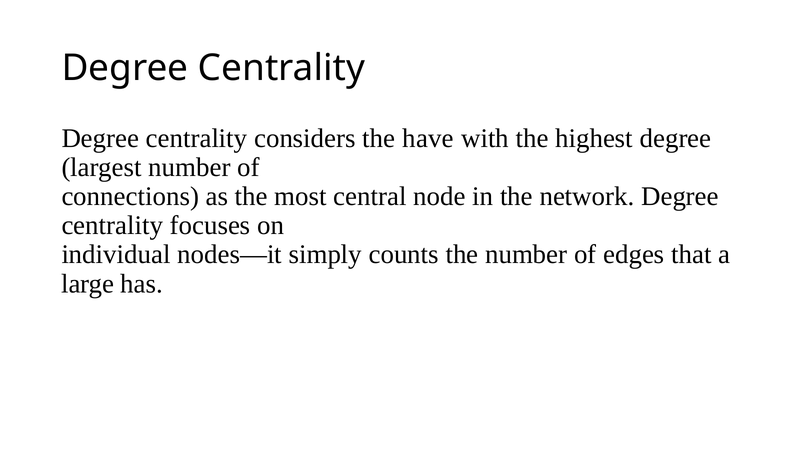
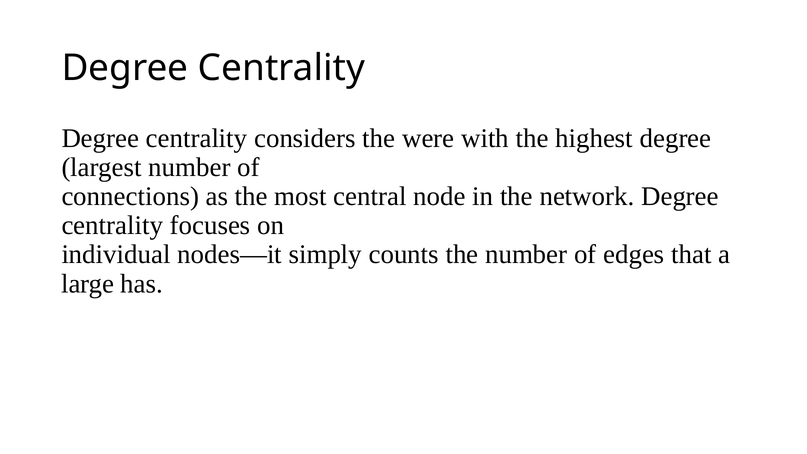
have: have -> were (428, 138)
